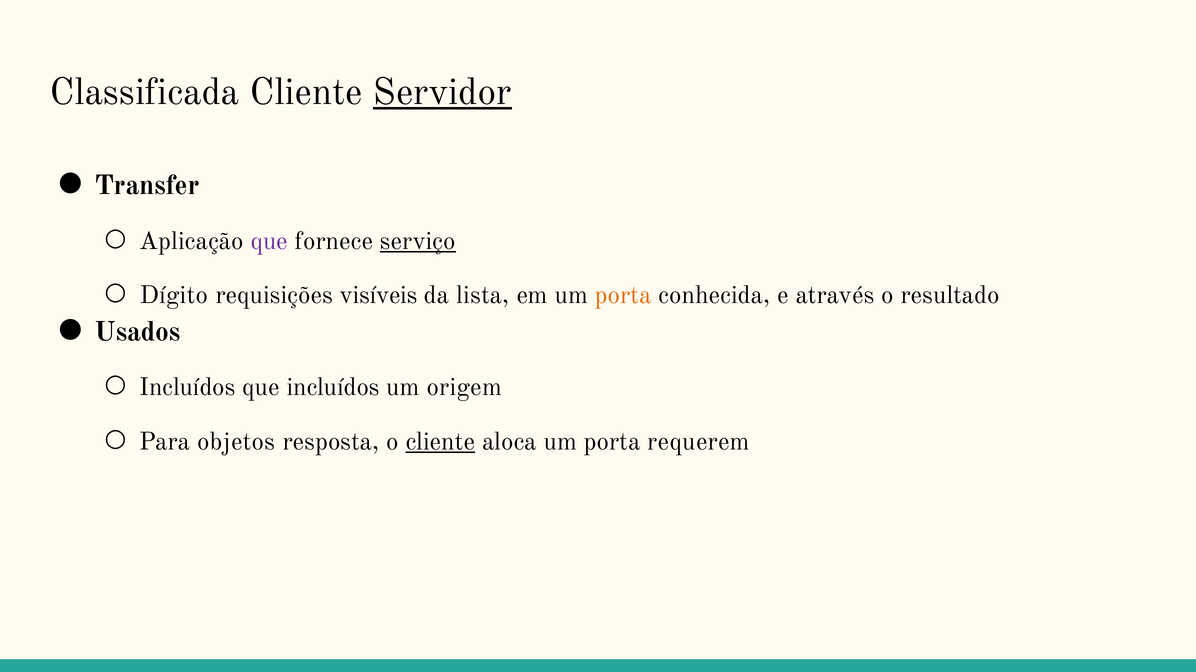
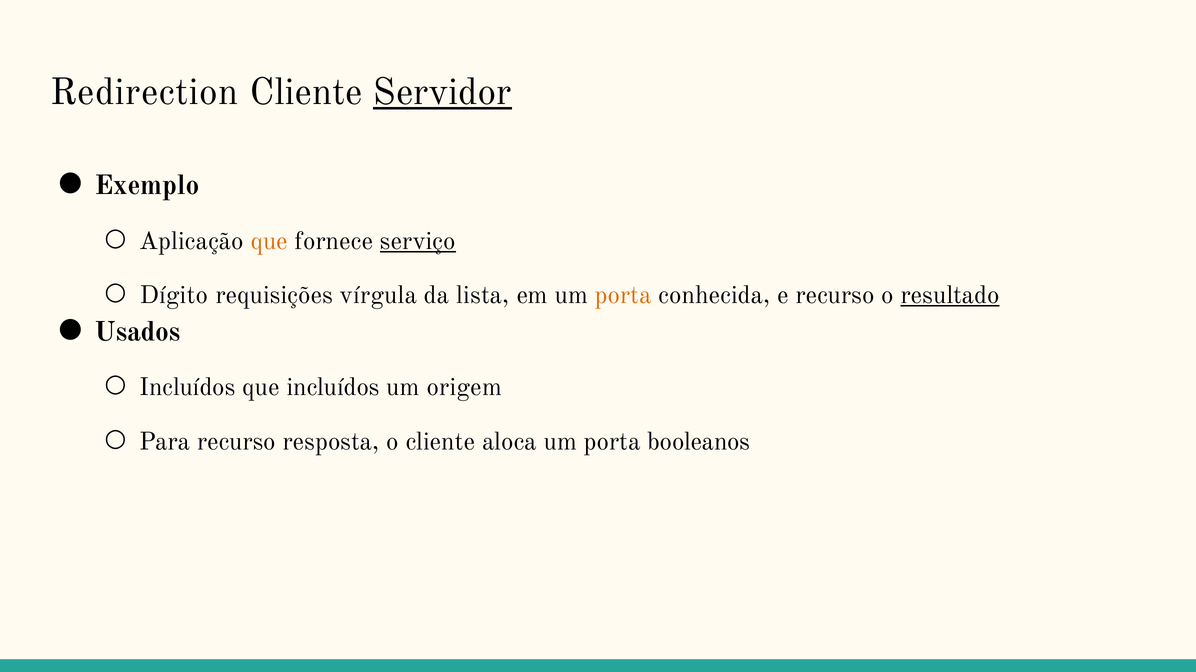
Classificada: Classificada -> Redirection (144, 92)
Transfer: Transfer -> Exemplo (147, 185)
que colour: purple -> orange (269, 241)
visíveis: visíveis -> vírgula (378, 295)
e através: através -> recurso (835, 295)
resultado underline: none -> present (950, 295)
Para objetos: objetos -> recurso (236, 442)
cliente underline: present -> none (440, 442)
requerem: requerem -> booleanos (699, 442)
